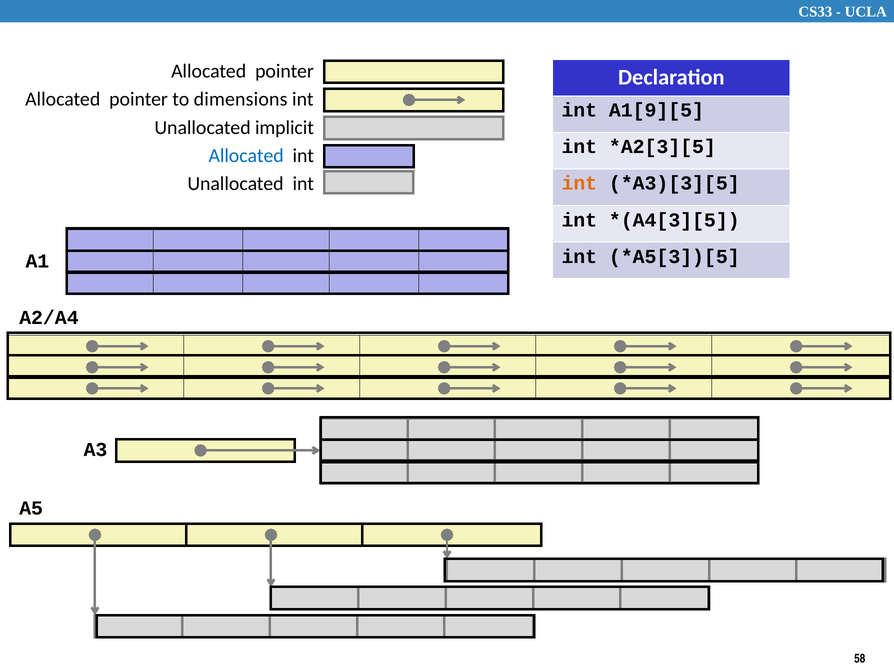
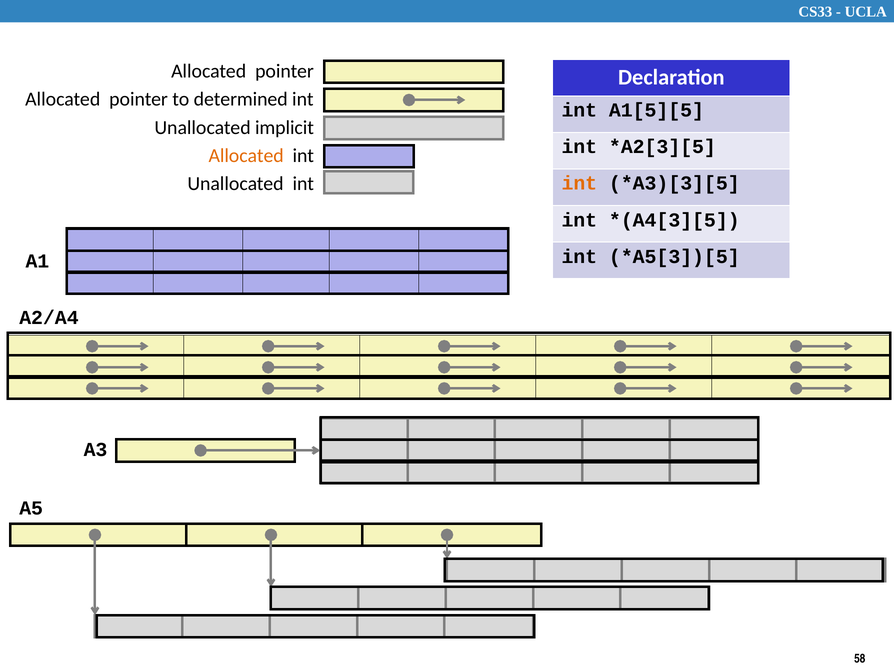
dimensions: dimensions -> determined (241, 99)
A1[9][5: A1[9][5 -> A1[5][5 (657, 110)
Allocated colour: blue -> orange (246, 156)
